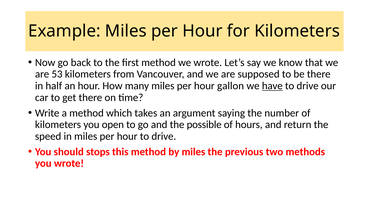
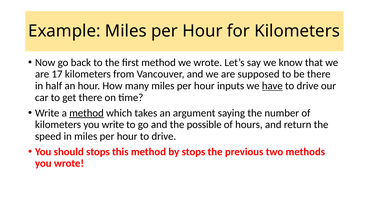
53: 53 -> 17 (57, 74)
gallon: gallon -> inputs (231, 86)
method underline: none -> present (87, 113)
you open: open -> write (113, 124)
by miles: miles -> stops (193, 151)
